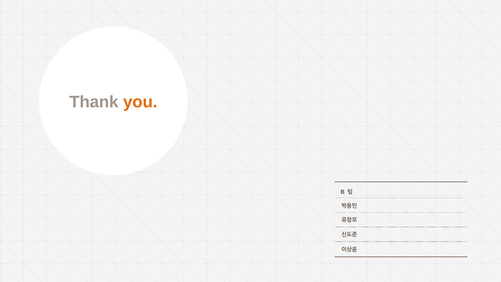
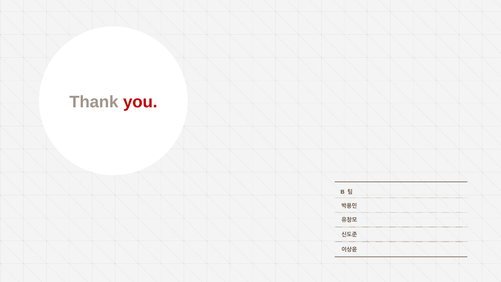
you colour: orange -> red (140, 102)
